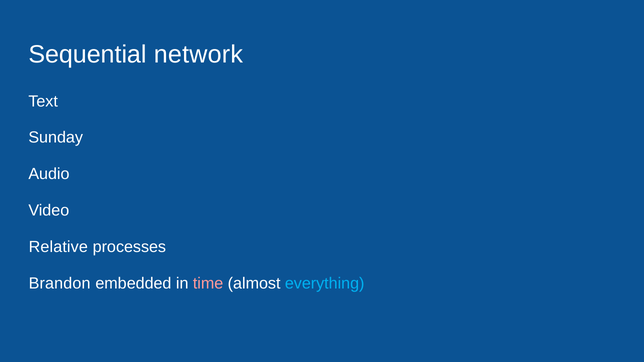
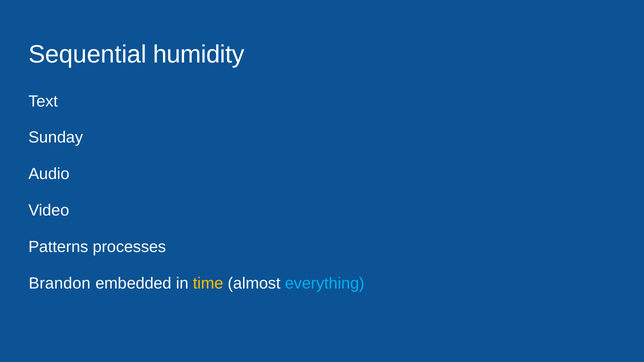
network: network -> humidity (199, 55)
Relative: Relative -> Patterns (58, 247)
time colour: pink -> yellow (208, 284)
